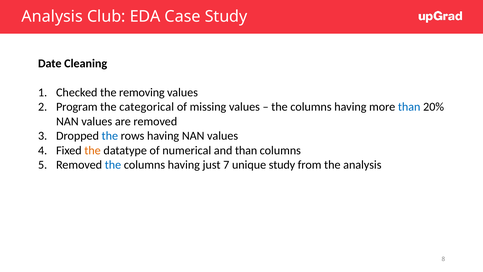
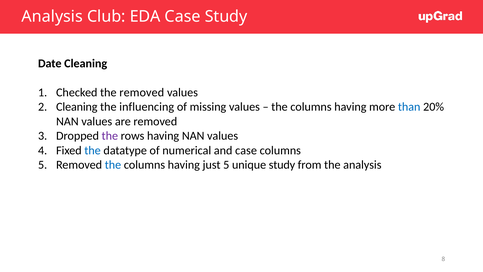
the removing: removing -> removed (142, 92)
Program: Program -> Cleaning (77, 107)
categorical: categorical -> influencing (147, 107)
the colour: blue -> purple (110, 136)
the colour: orange -> blue (93, 150)
and than: than -> case (246, 150)
just 7: 7 -> 5 (226, 165)
